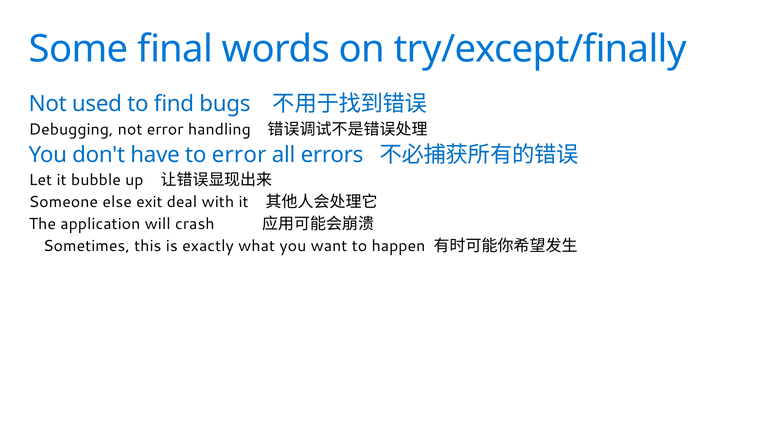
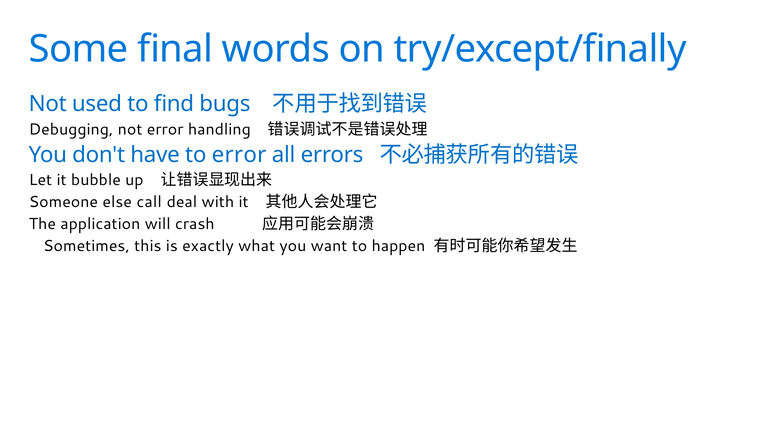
exit: exit -> call (149, 202)
